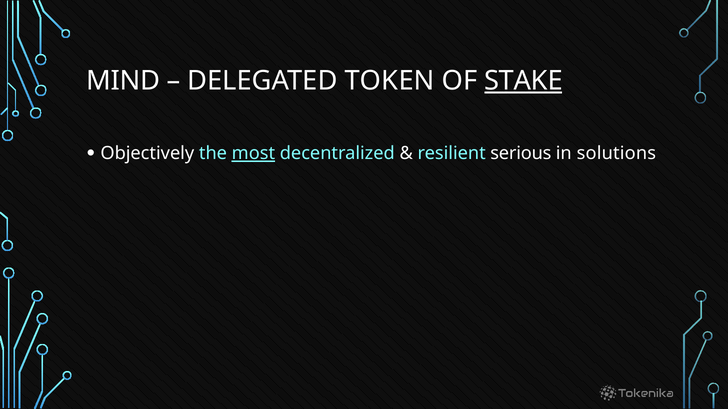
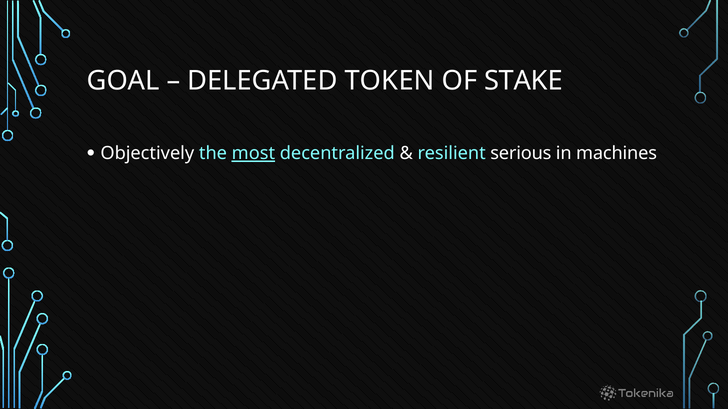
MIND: MIND -> GOAL (123, 81)
STAKE underline: present -> none (524, 81)
solutions: solutions -> machines (617, 154)
